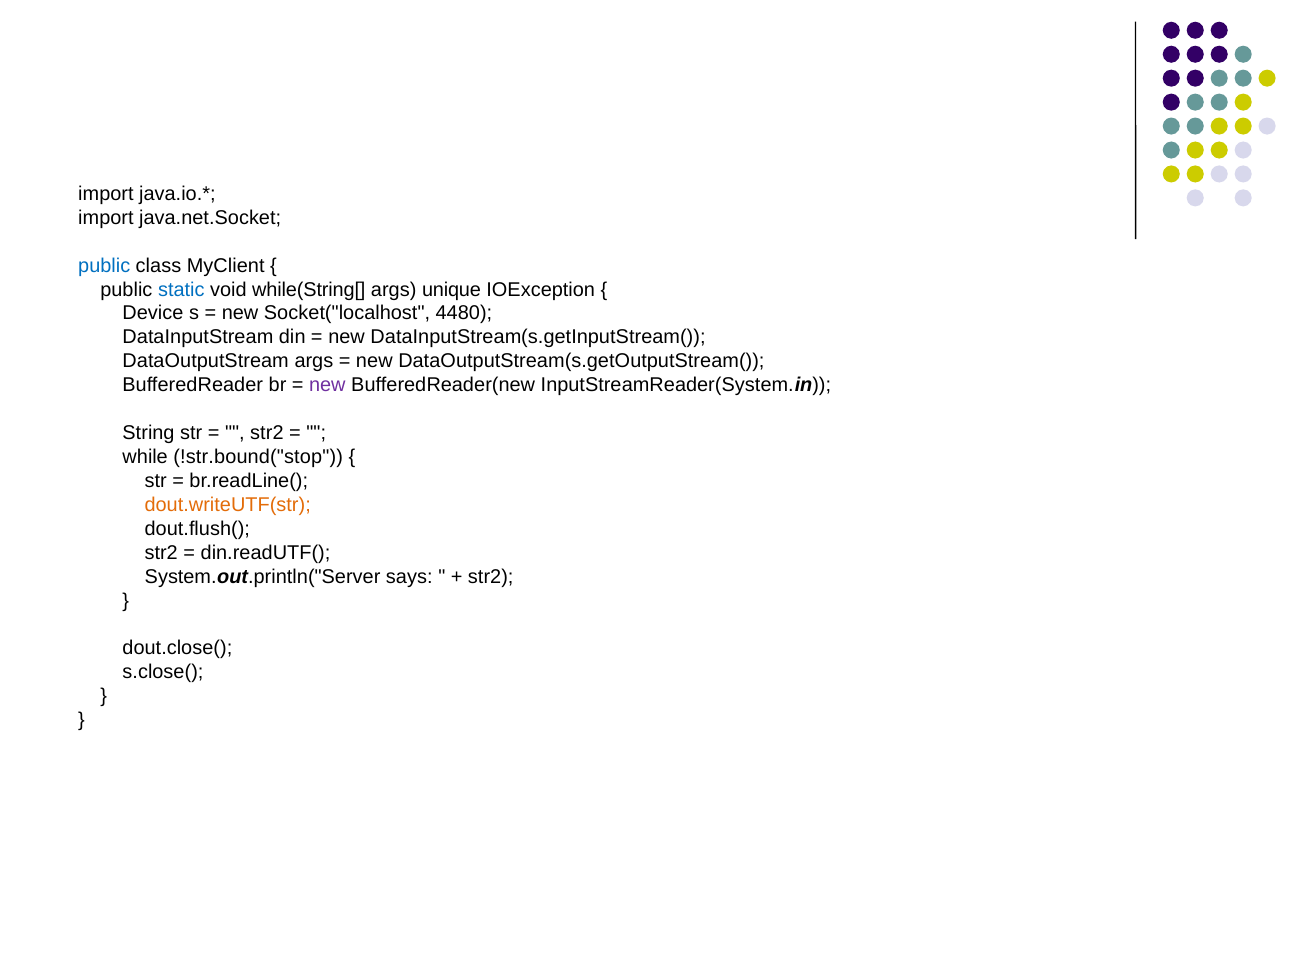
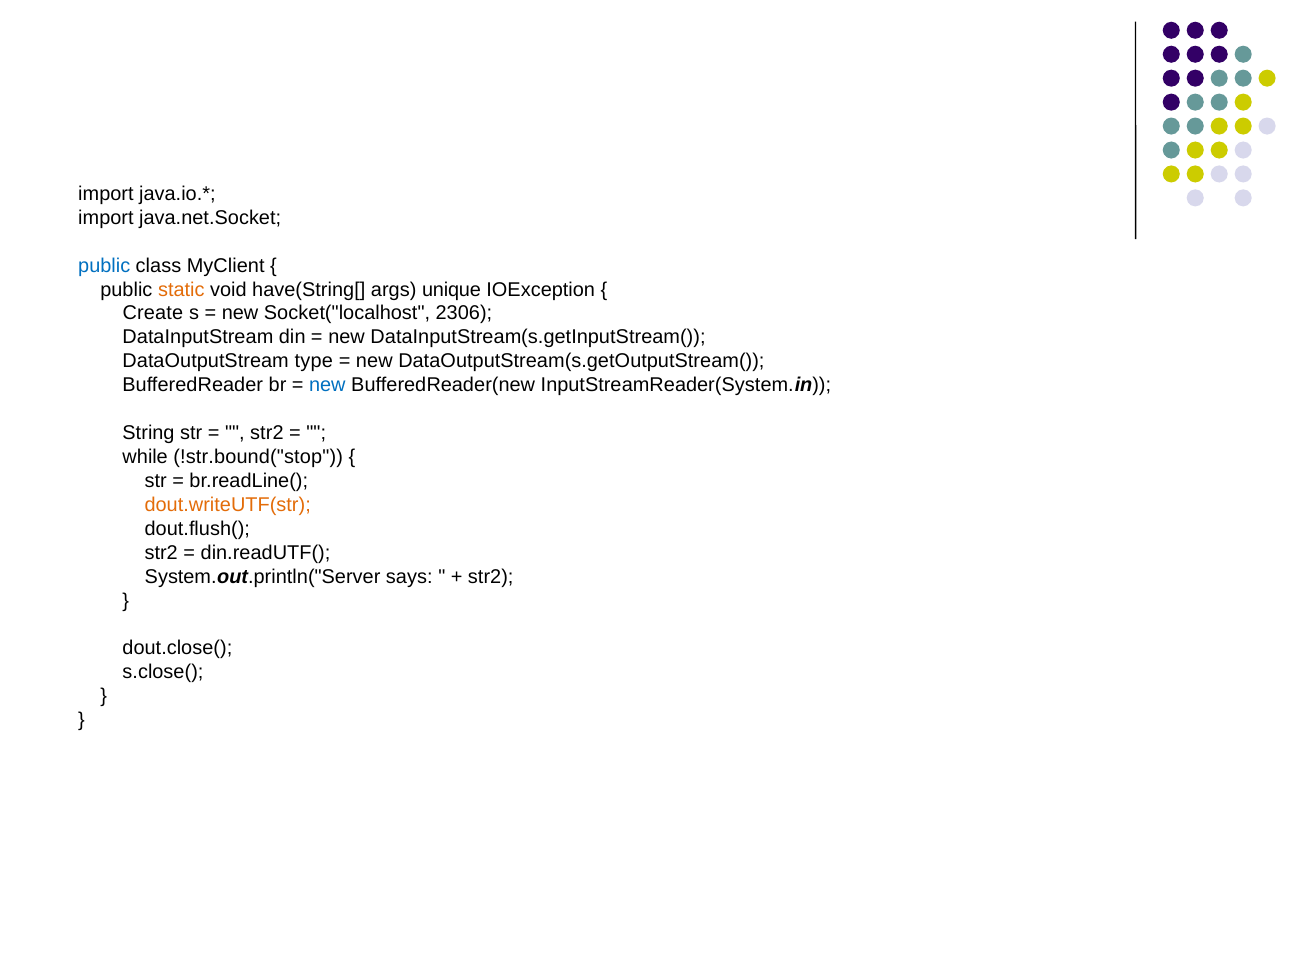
static colour: blue -> orange (181, 289)
while(String[: while(String[ -> have(String[ (309, 289)
Device: Device -> Create (153, 313)
4480: 4480 -> 2306 (464, 313)
DataOutputStream args: args -> type (314, 361)
new colour: purple -> blue (327, 385)
